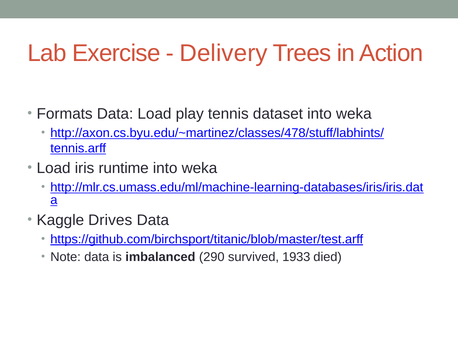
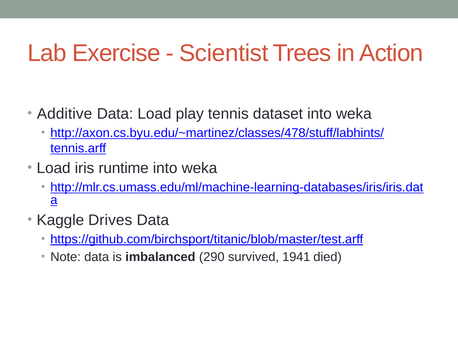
Delivery: Delivery -> Scientist (224, 53)
Formats: Formats -> Additive (65, 114)
1933: 1933 -> 1941 (296, 257)
